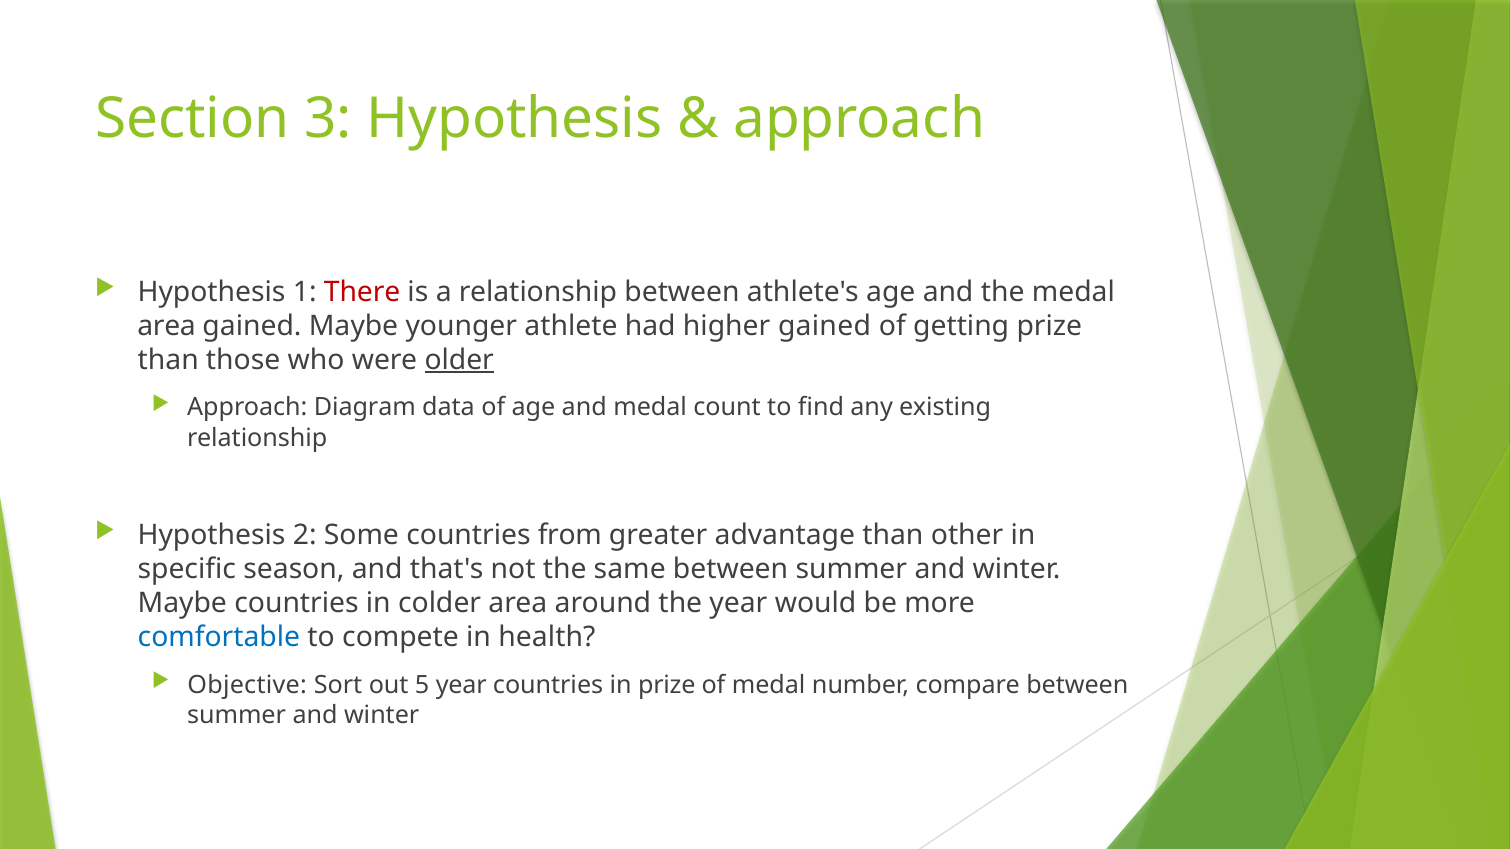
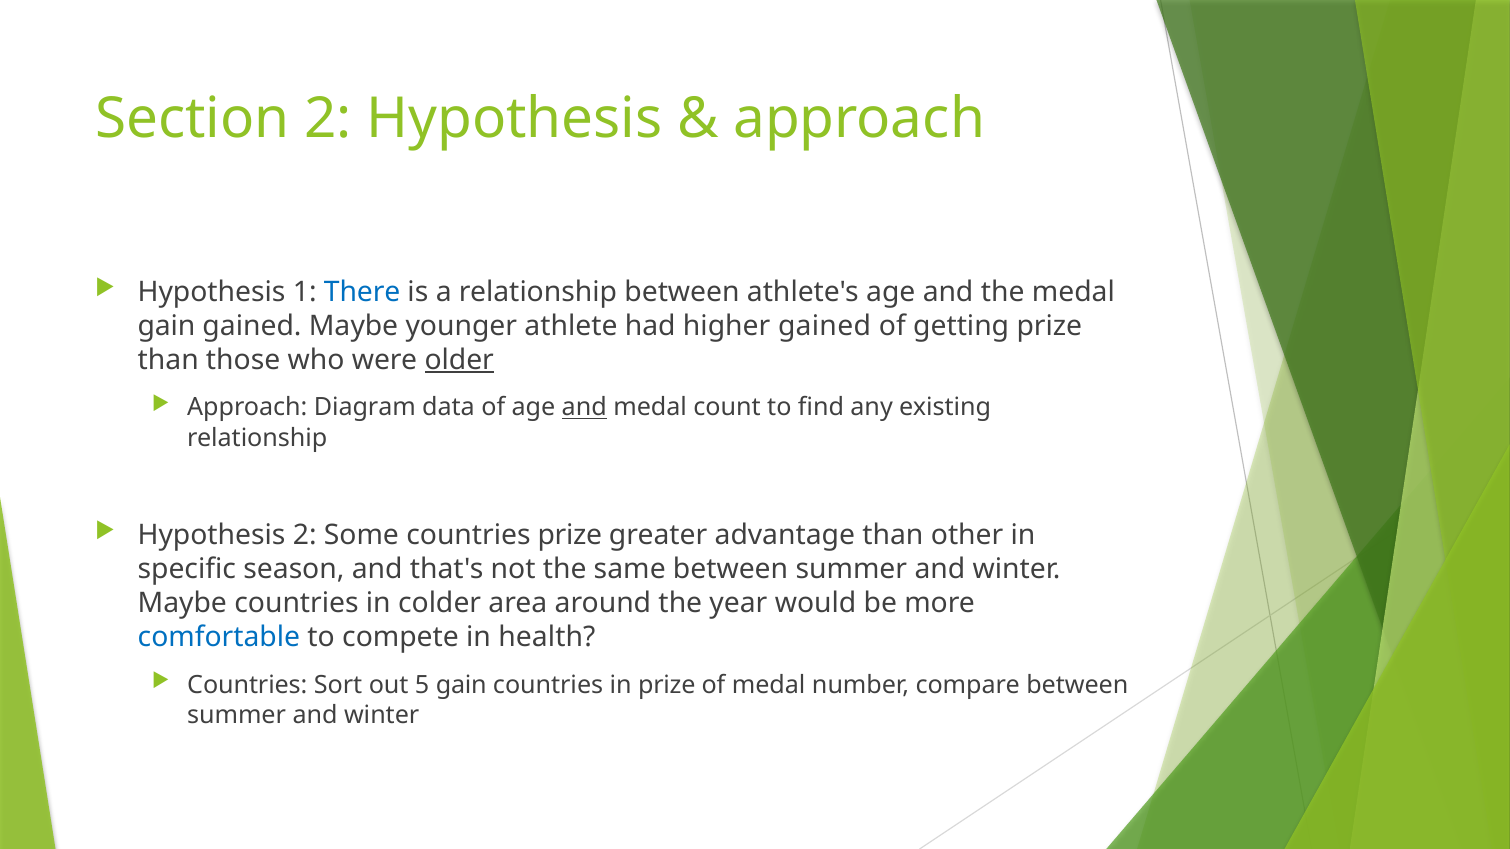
Section 3: 3 -> 2 (328, 119)
There colour: red -> blue (362, 292)
area: area -> gain (166, 326)
and underline: none -> present (584, 408)
countries from: from -> prize (570, 536)
Objective: Objective -> Countries (247, 685)
5 year: year -> gain (461, 685)
